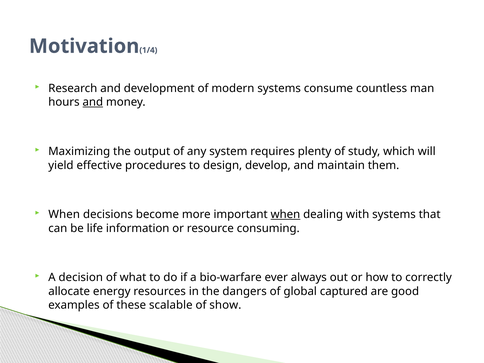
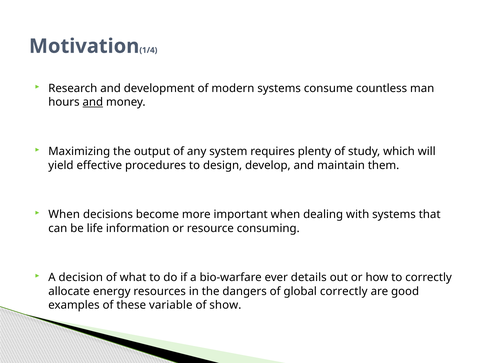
when underline: present -> none (285, 215)
always: always -> details (309, 278)
global captured: captured -> correctly (344, 291)
scalable: scalable -> variable (171, 305)
